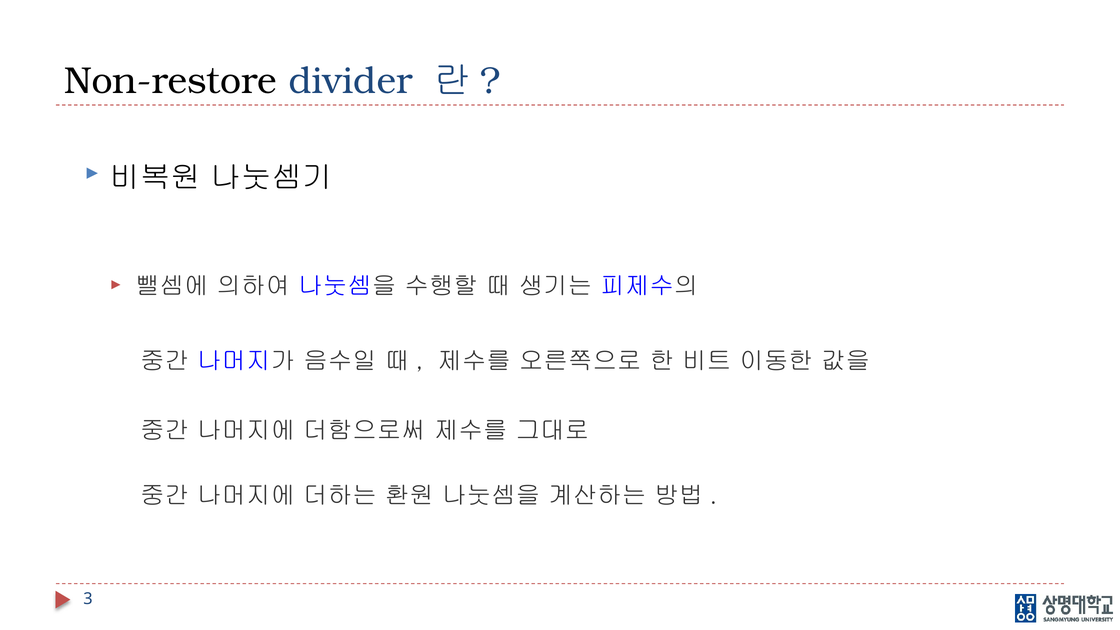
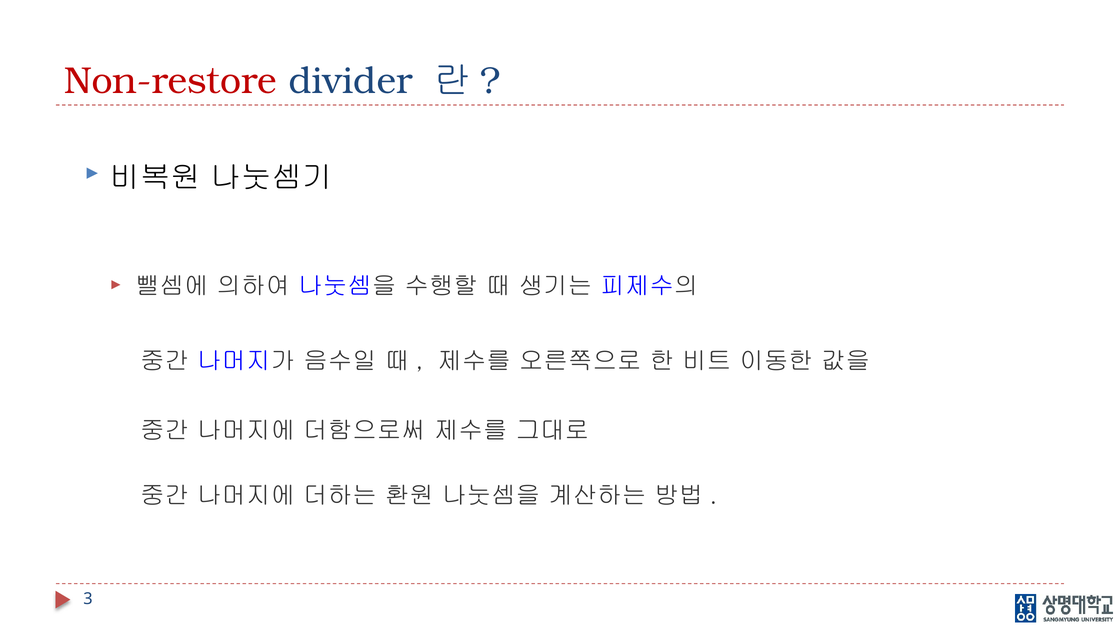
Non-restore colour: black -> red (171, 81)
